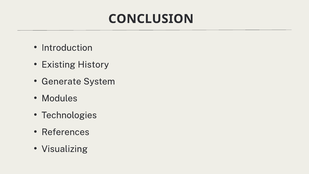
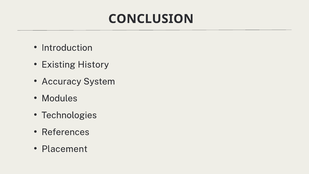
Generate: Generate -> Accuracy (61, 81)
Visualizing: Visualizing -> Placement (65, 149)
